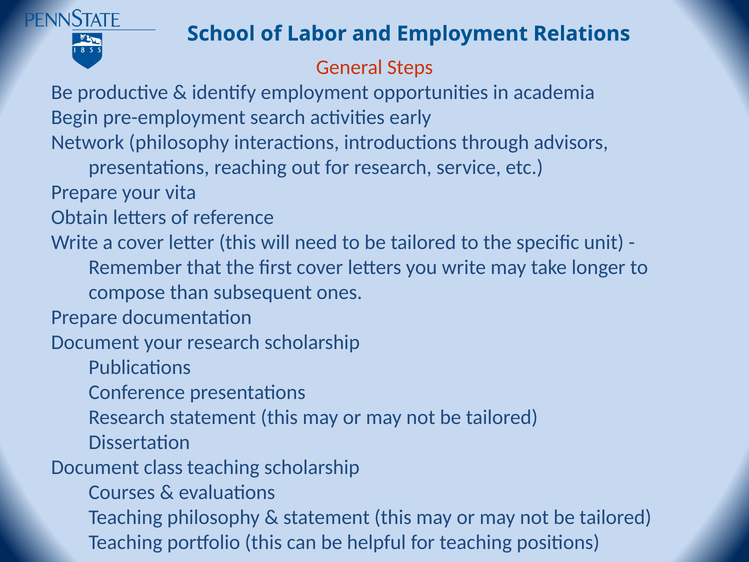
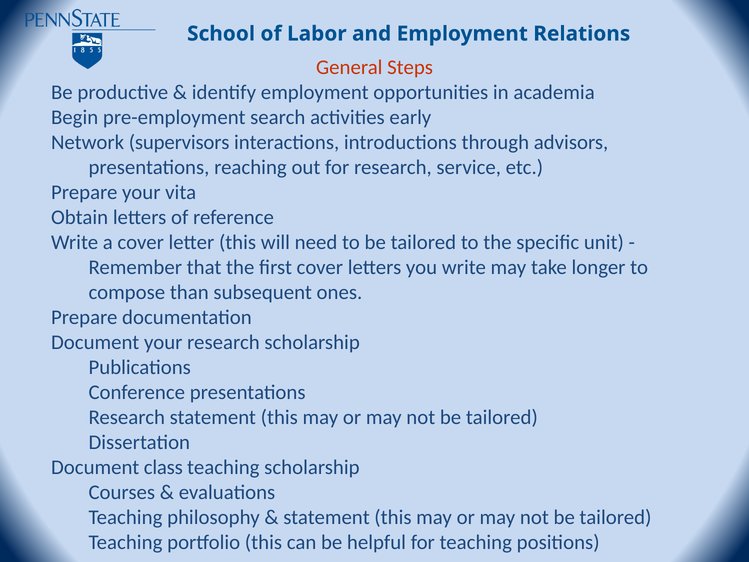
Network philosophy: philosophy -> supervisors (179, 142)
